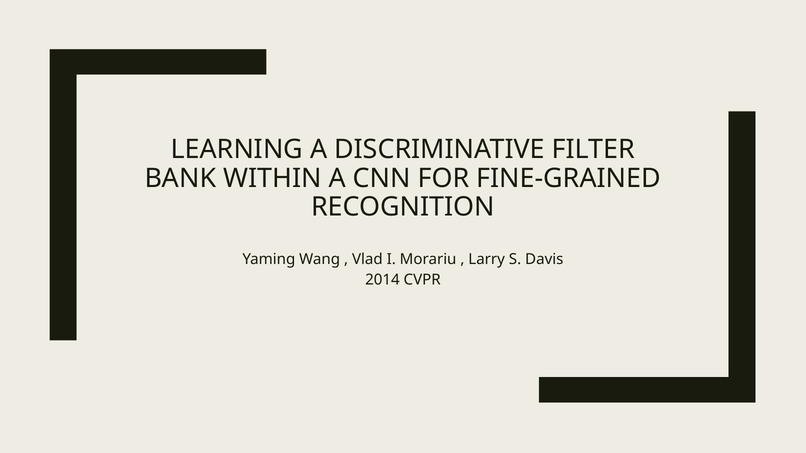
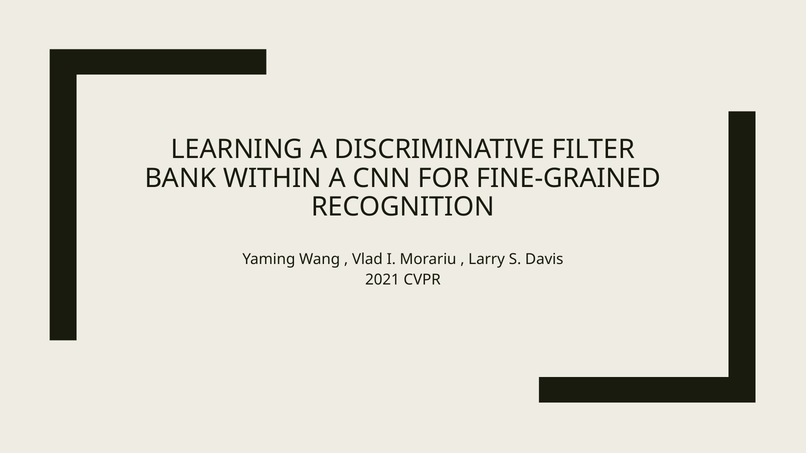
2014: 2014 -> 2021 (382, 280)
